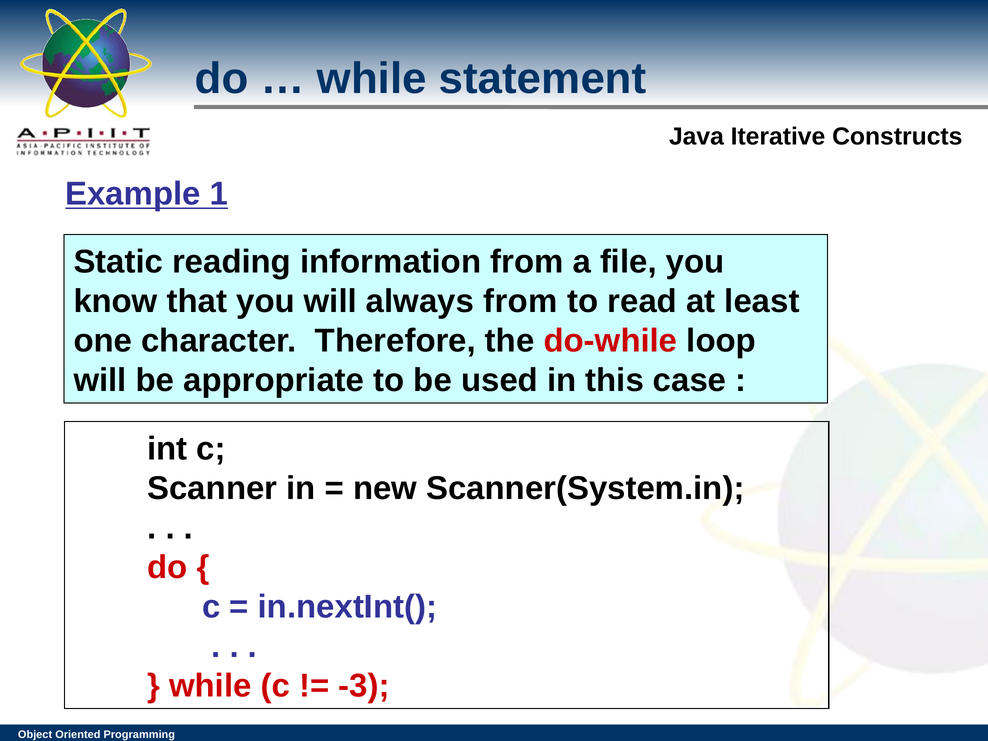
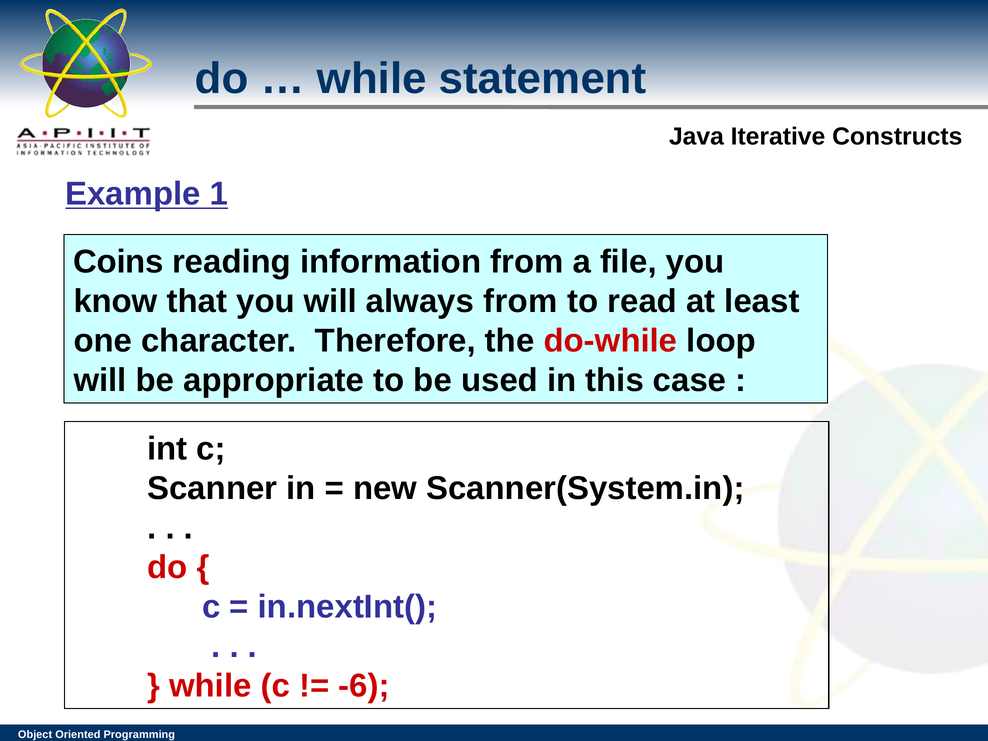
Static: Static -> Coins (118, 262)
-3: -3 -> -6 (364, 686)
